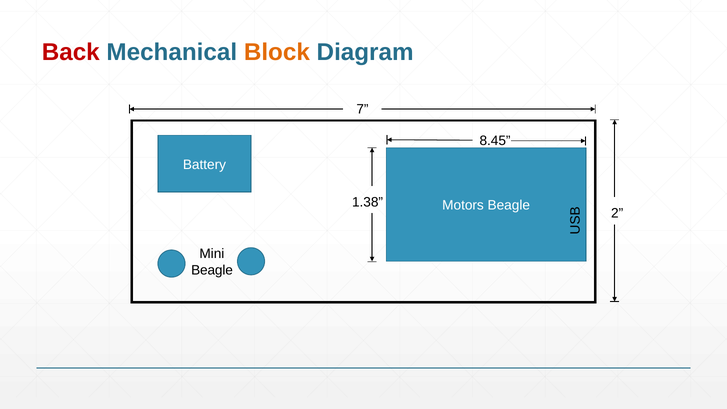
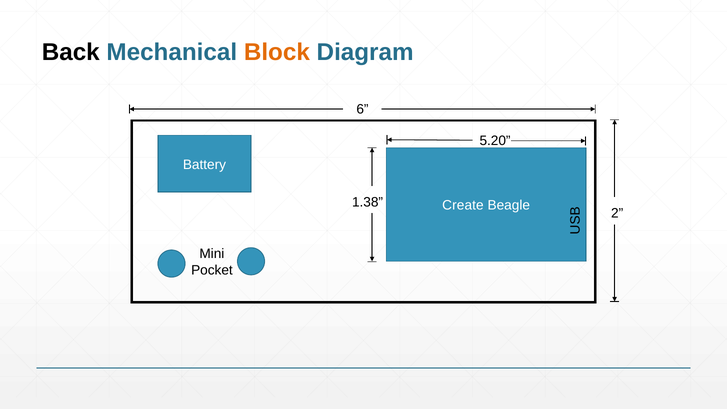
Back colour: red -> black (71, 52)
7: 7 -> 6 (362, 109)
8.45: 8.45 -> 5.20 (495, 141)
Motors: Motors -> Create (463, 205)
Beagle: Beagle -> Pocket (212, 270)
